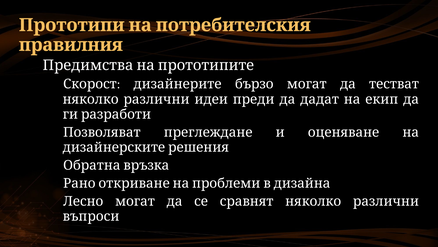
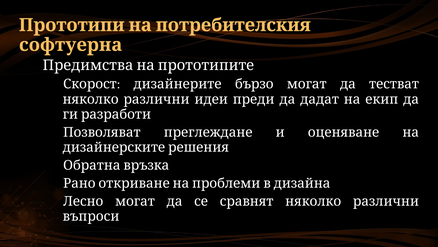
правилния: правилния -> софтуерна (71, 45)
